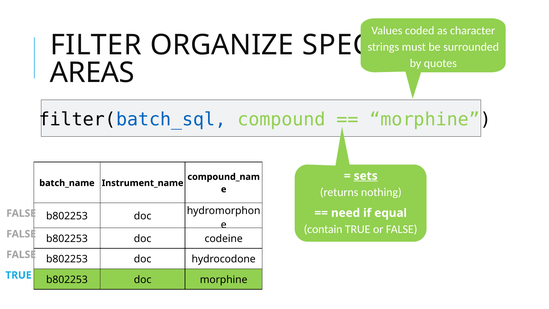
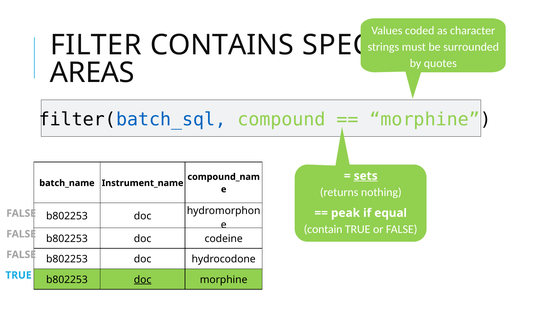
ORGANIZE: ORGANIZE -> CONTAINS (222, 45)
need: need -> peak (345, 213)
doc underline: none -> present (143, 280)
